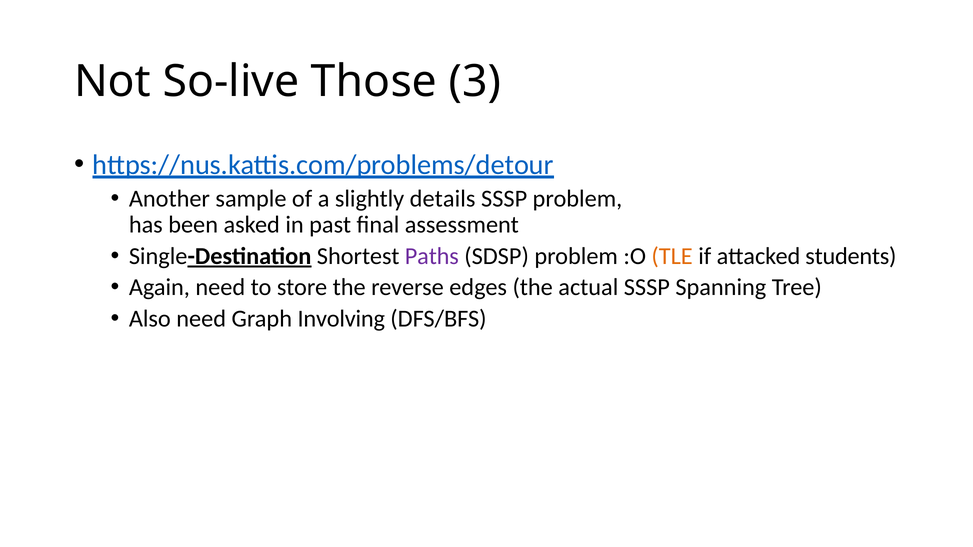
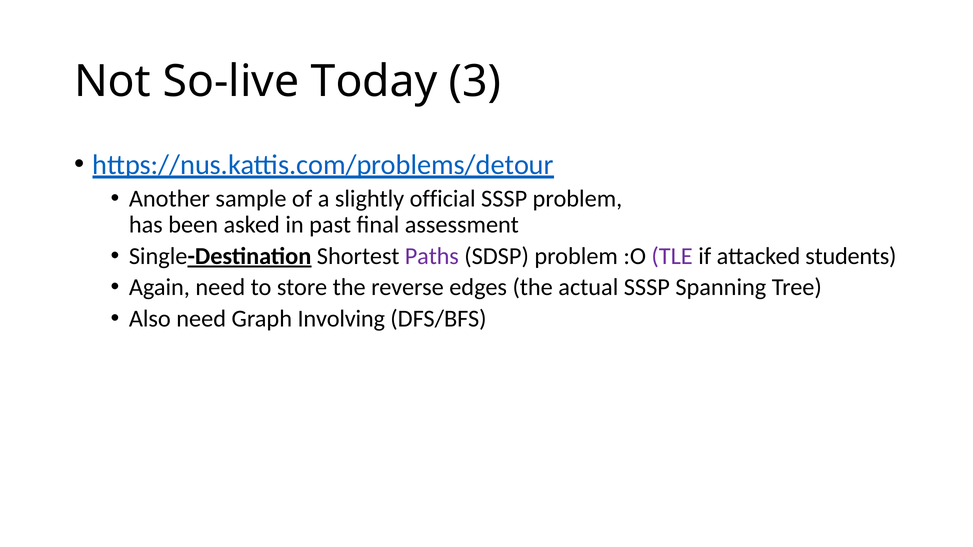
Those: Those -> Today (374, 82)
details: details -> official (443, 199)
TLE colour: orange -> purple (672, 256)
